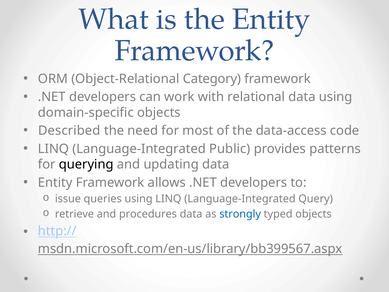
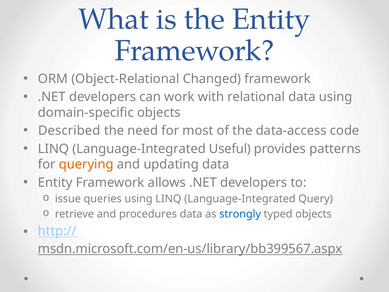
Category: Category -> Changed (212, 79)
Public: Public -> Useful (230, 149)
querying colour: black -> orange (86, 164)
